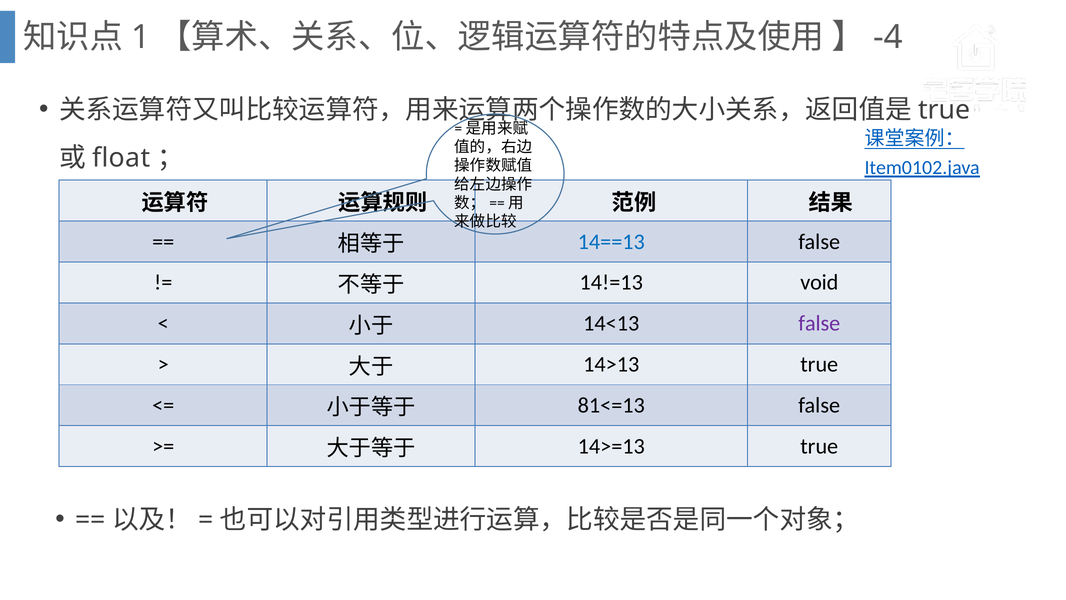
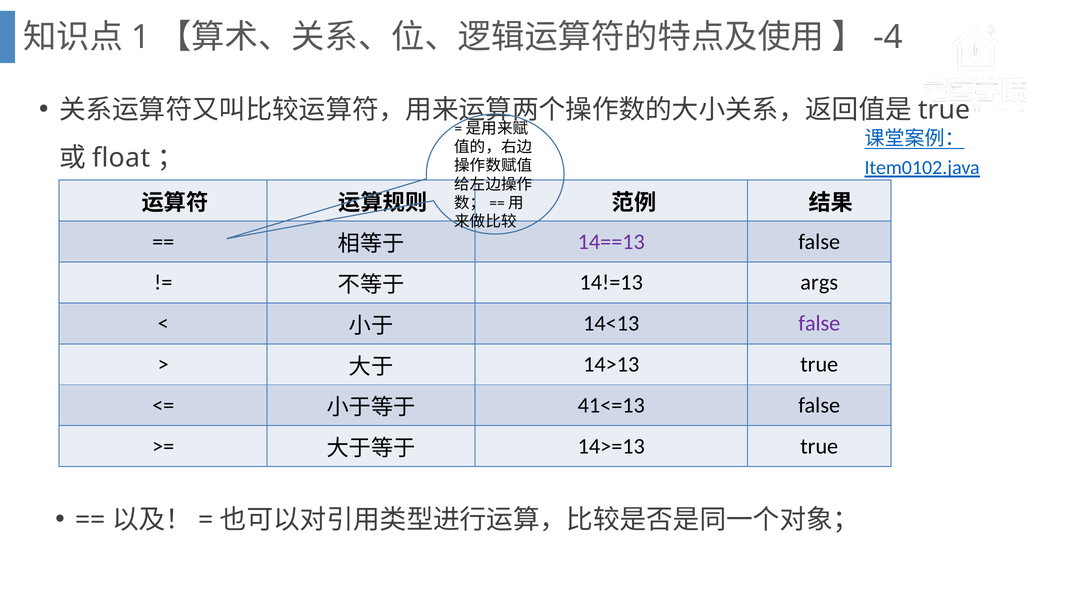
14==13 colour: blue -> purple (611, 242)
void: void -> args (819, 282)
81<=13: 81<=13 -> 41<=13 (611, 405)
